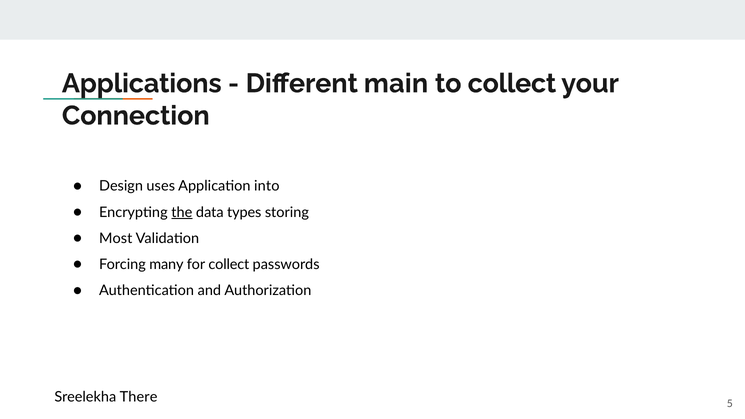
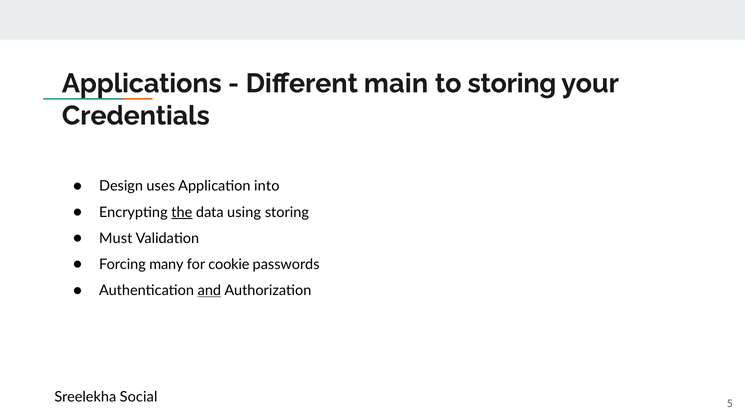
to collect: collect -> storing (512, 83)
Connection: Connection -> Credentials (136, 116)
types: types -> using (244, 212)
Most: Most -> Must (116, 238)
for collect: collect -> cookie (229, 264)
and underline: none -> present (209, 291)
There: There -> Social (139, 397)
